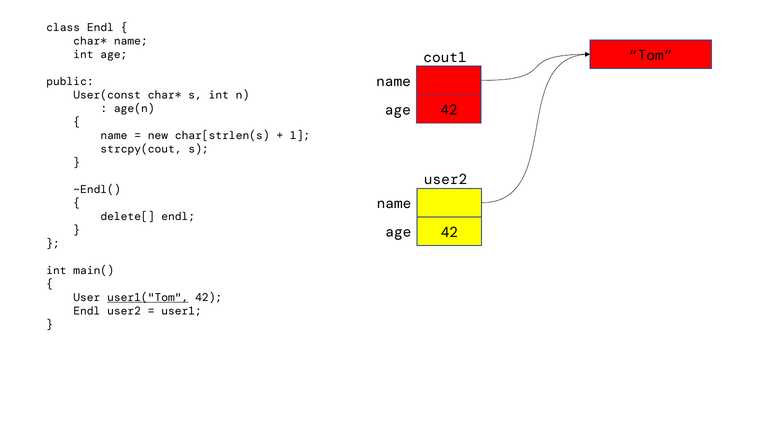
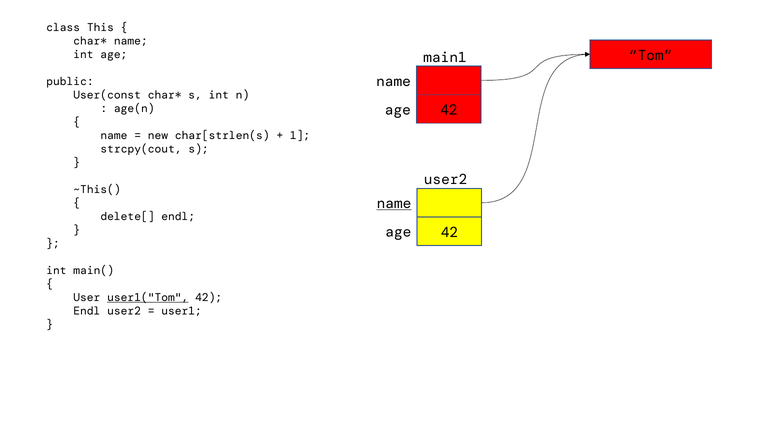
class Endl: Endl -> This (100, 27)
cout1: cout1 -> main1 (445, 57)
~Endl(: ~Endl( -> ~This( (97, 190)
name underline: none -> present (394, 204)
